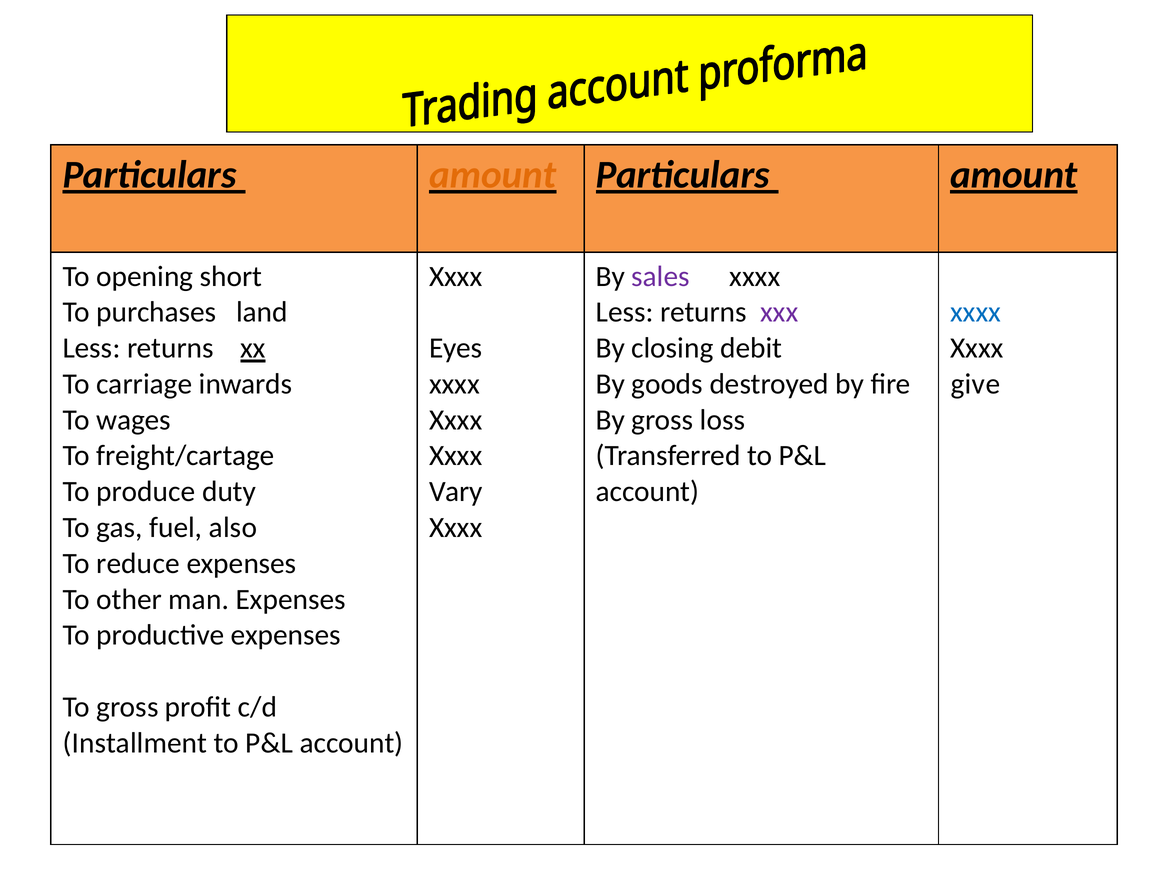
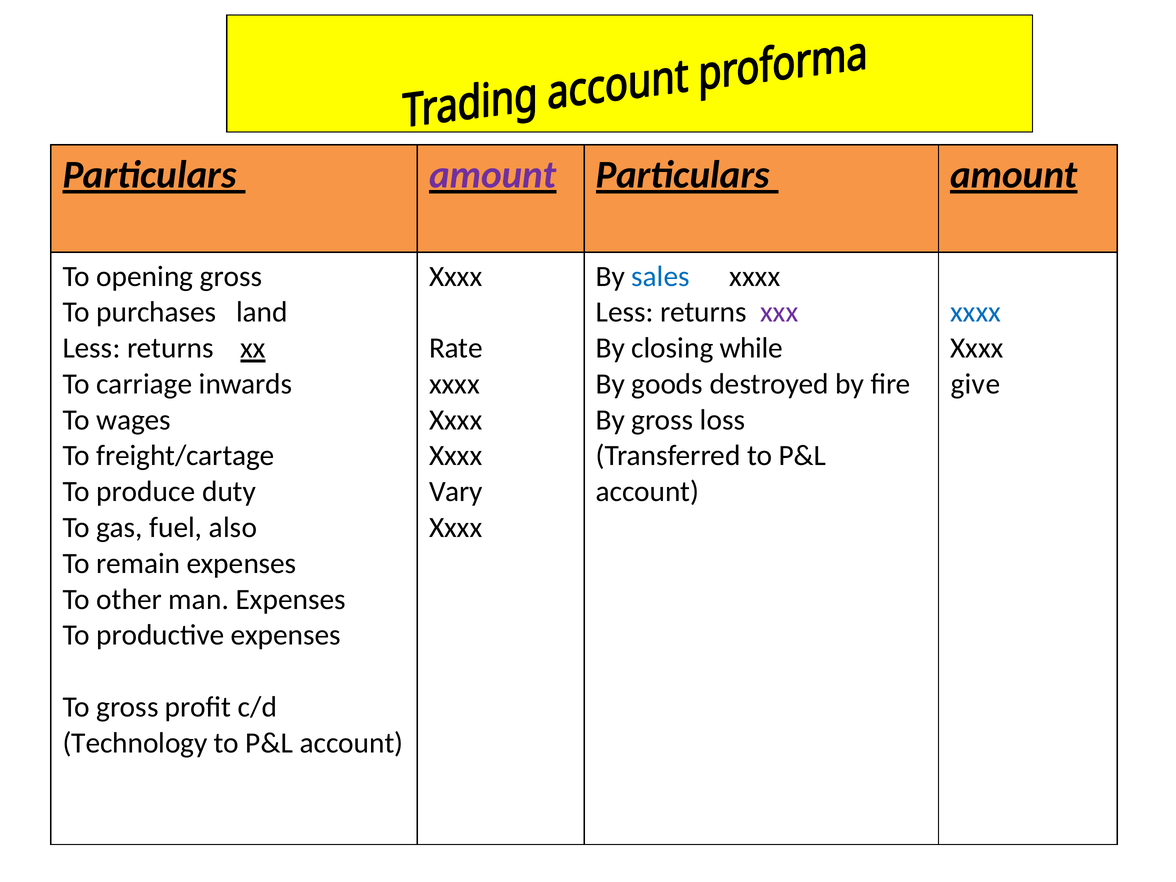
amount colour: orange -> purple (493, 175)
opening short: short -> gross (231, 276)
sales colour: purple -> blue (661, 276)
Eyes: Eyes -> Rate (456, 348)
debit: debit -> while (751, 348)
reduce: reduce -> remain (138, 563)
Installment: Installment -> Technology (135, 743)
